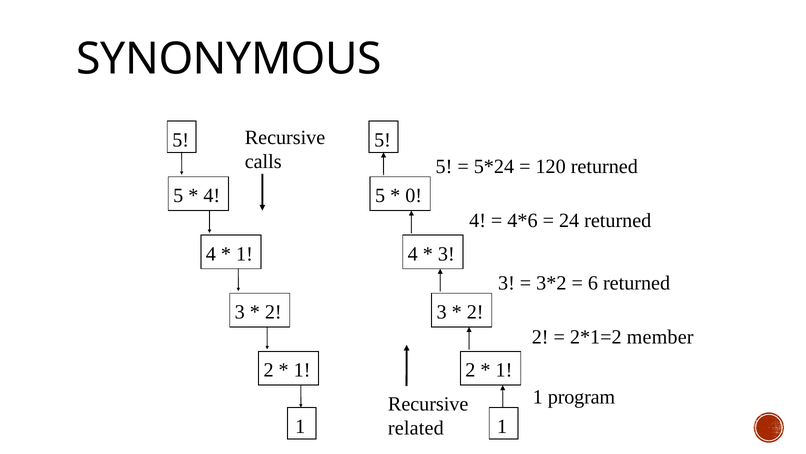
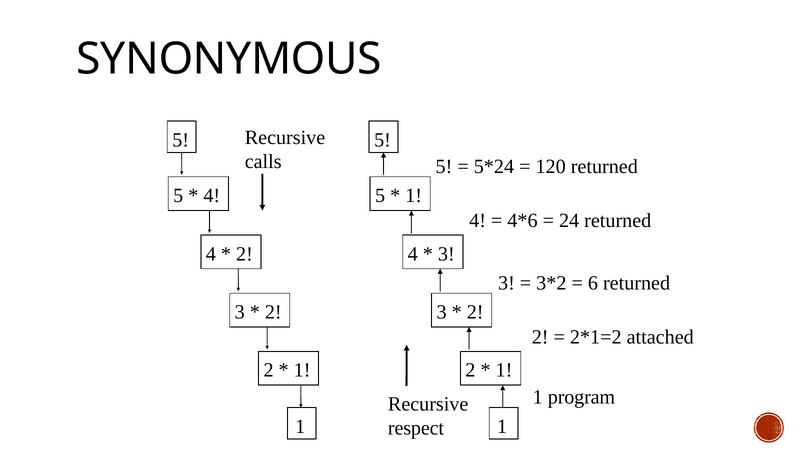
0: 0 -> 1 (414, 195)
1: 1 -> 2 (244, 254)
member: member -> attached (660, 336)
related: related -> respect (416, 428)
